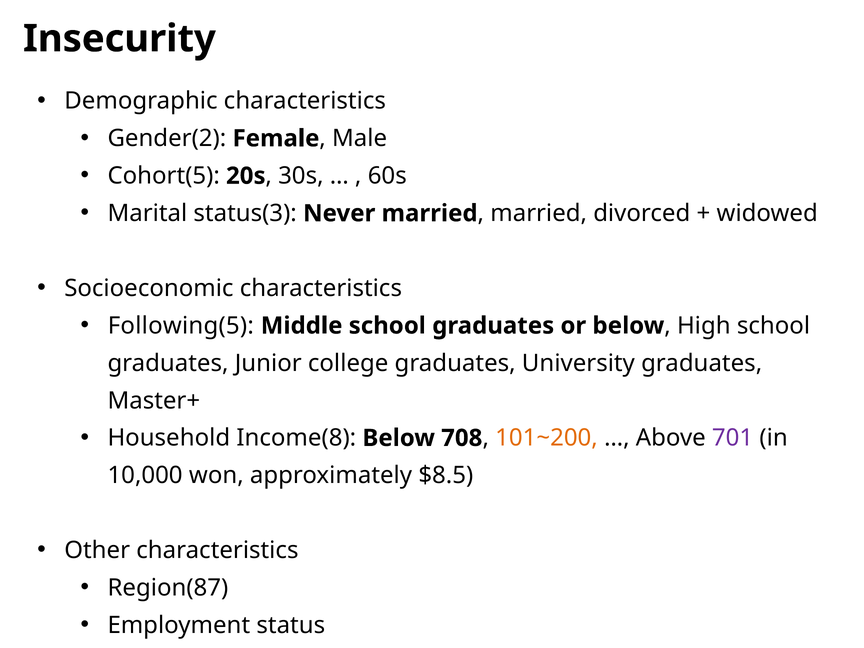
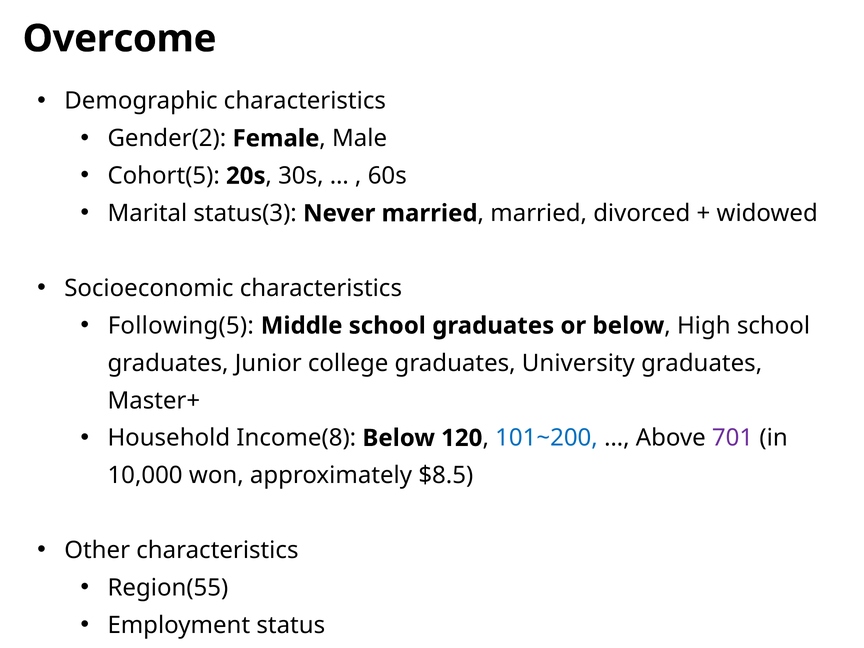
Insecurity: Insecurity -> Overcome (120, 39)
708: 708 -> 120 (462, 438)
101~200 colour: orange -> blue (546, 438)
Region(87: Region(87 -> Region(55 (168, 588)
